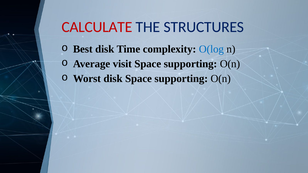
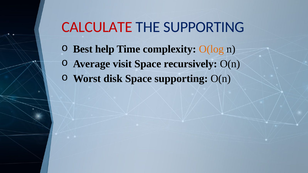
THE STRUCTURES: STRUCTURES -> SUPPORTING (204, 27)
Best disk: disk -> help (105, 49)
O(log colour: blue -> orange (211, 49)
supporting: supporting -> recursively (190, 64)
